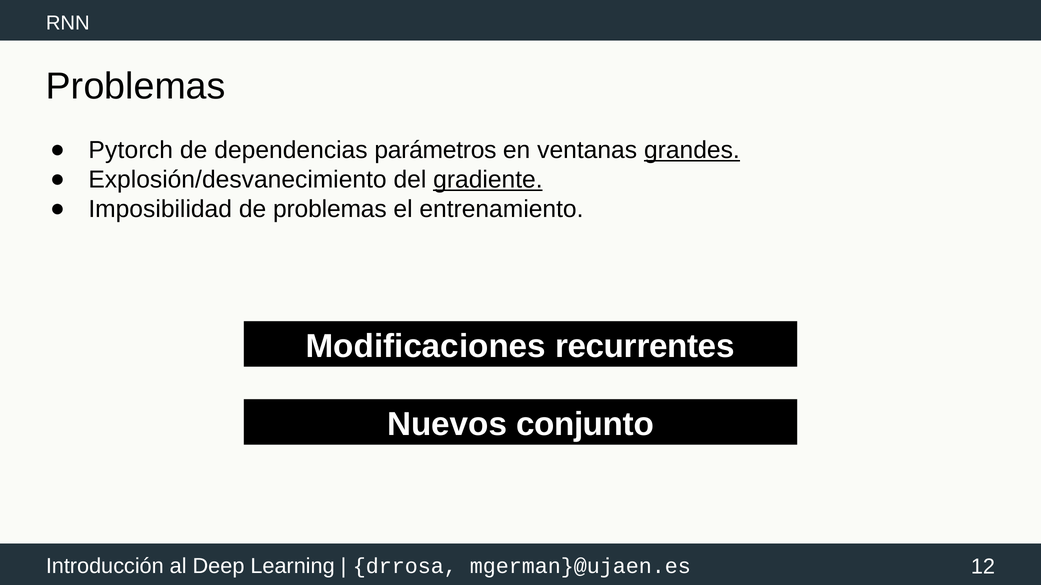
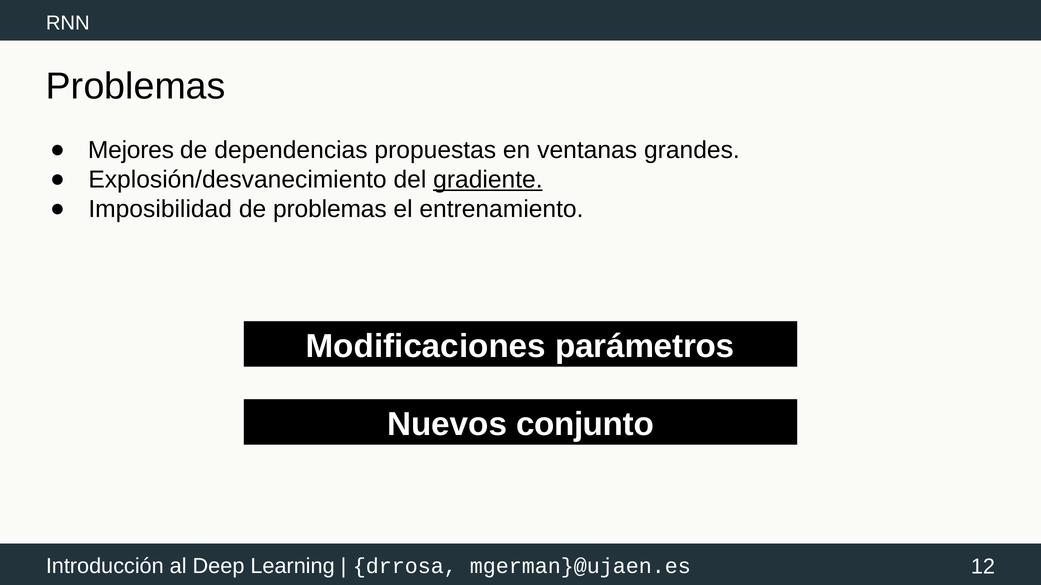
Pytorch: Pytorch -> Mejores (131, 150)
parámetros: parámetros -> propuestas (435, 150)
grandes underline: present -> none (692, 150)
recurrentes: recurrentes -> parámetros (645, 347)
